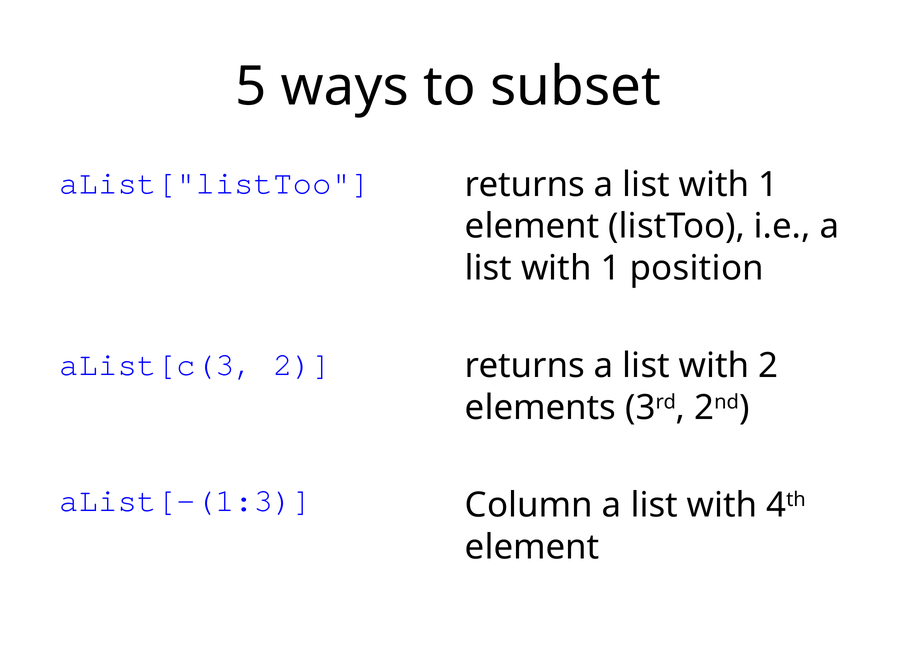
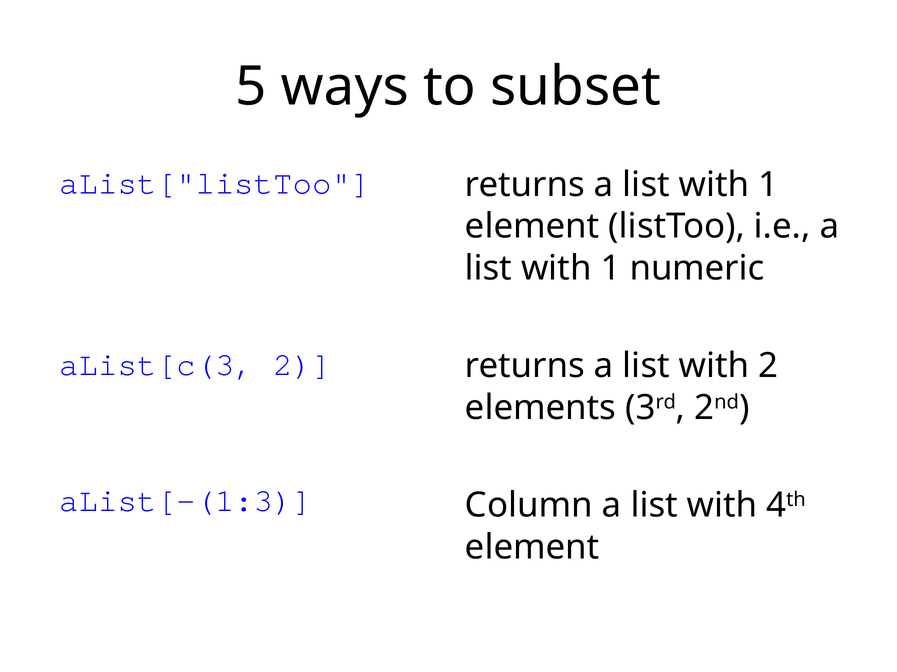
position: position -> numeric (697, 269)
